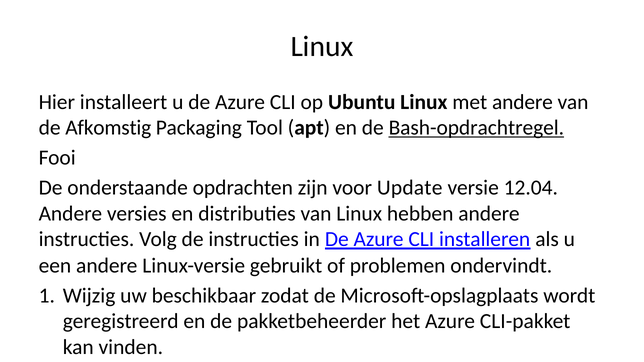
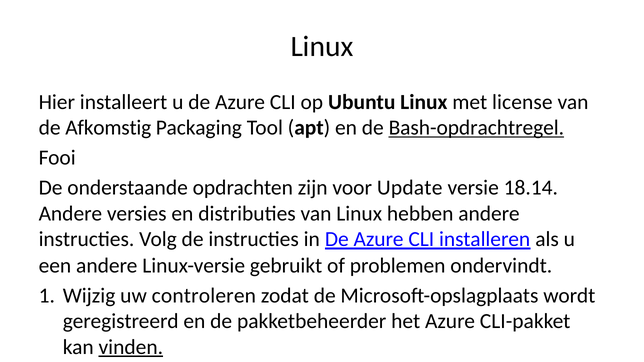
met andere: andere -> license (522, 102)
12.04: 12.04 -> 18.14 (531, 188)
uw beschikbaar: beschikbaar -> controleren (204, 296)
vinden underline: none -> present (131, 347)
